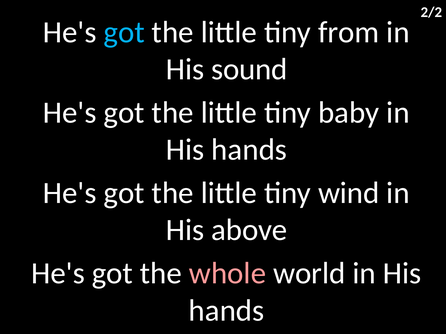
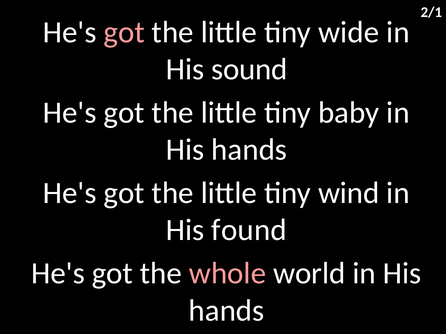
2/2: 2/2 -> 2/1 (431, 12)
got colour: light blue -> pink (124, 32)
from: from -> wide (349, 32)
above: above -> found (249, 230)
